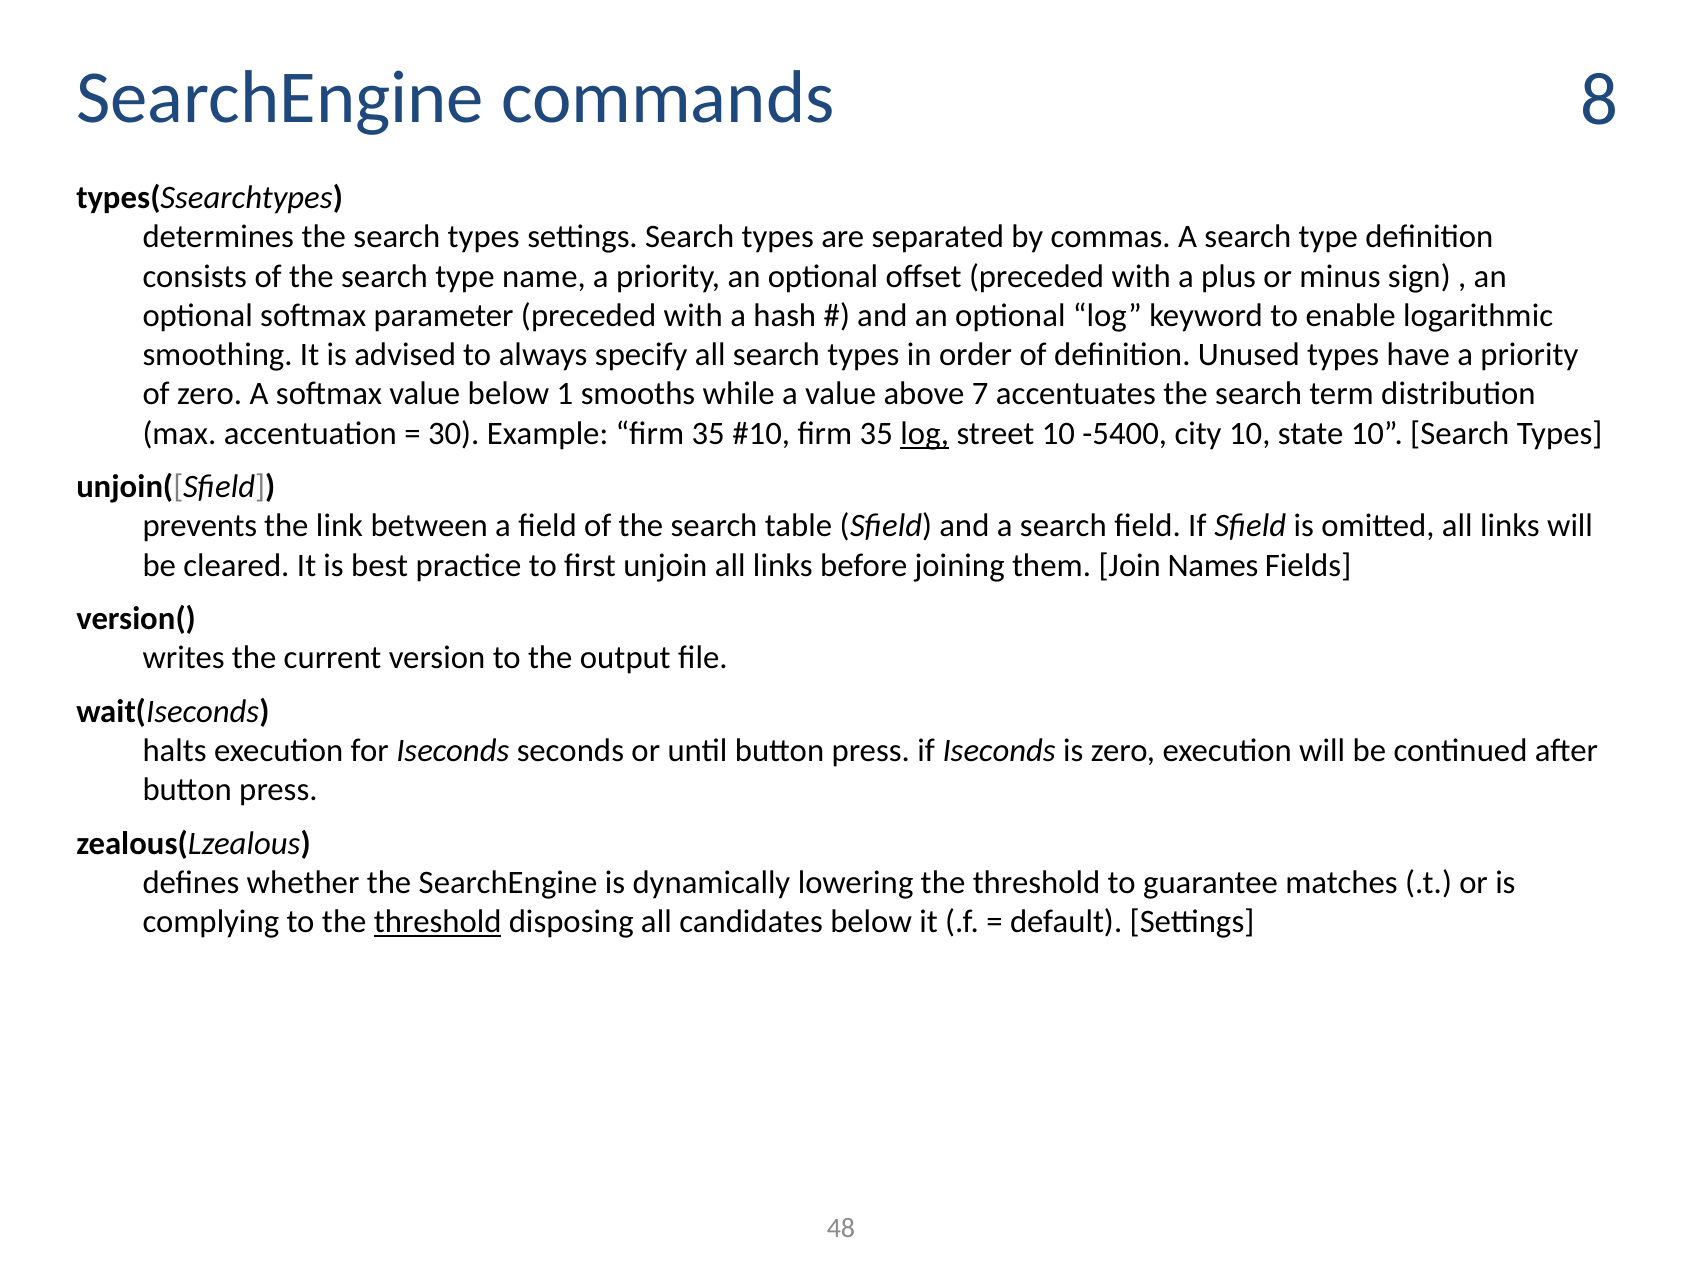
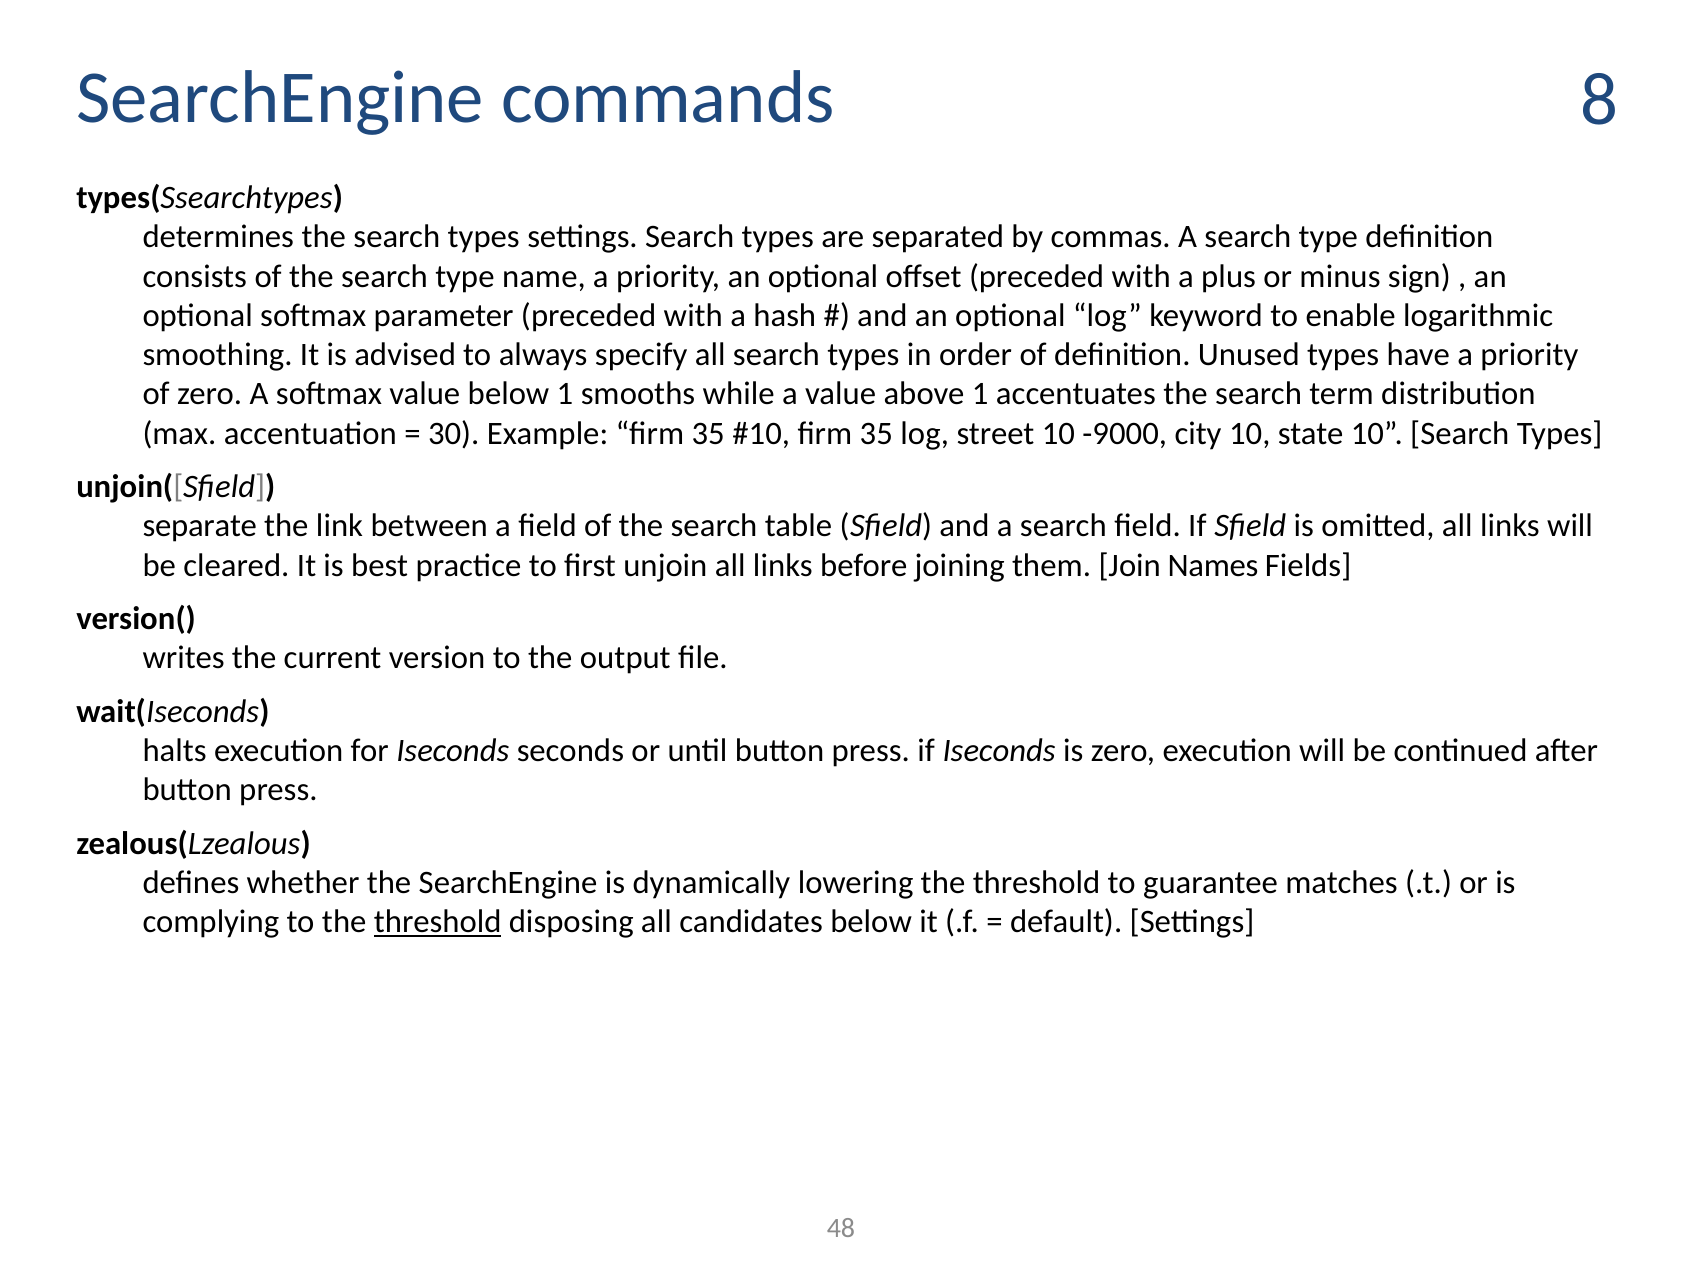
above 7: 7 -> 1 (980, 394)
log underline: present -> none (925, 434)
-5400: -5400 -> -9000 (1125, 434)
prevents: prevents -> separate (200, 526)
